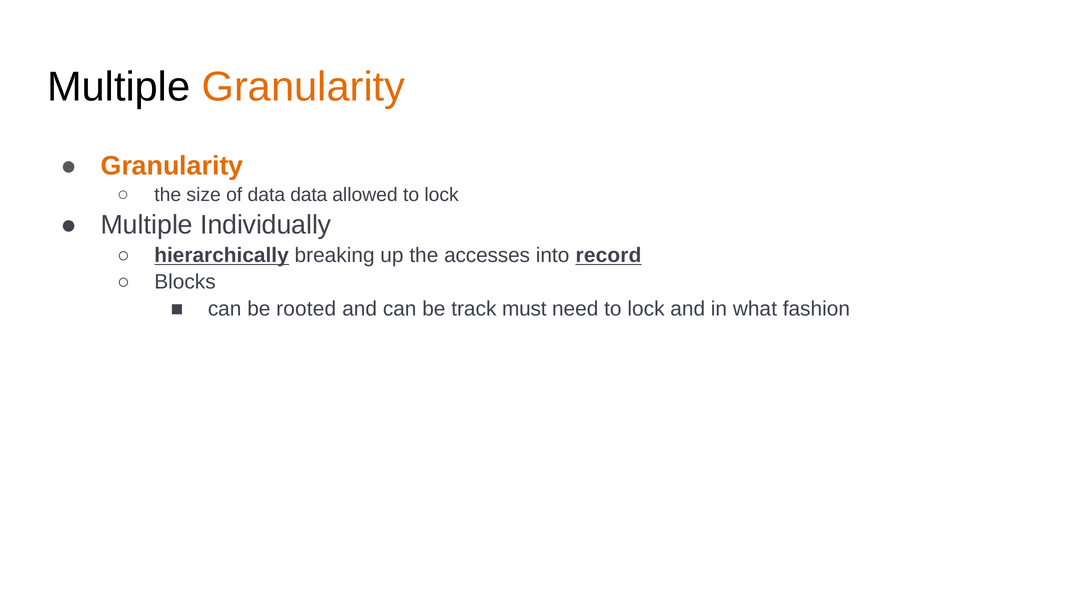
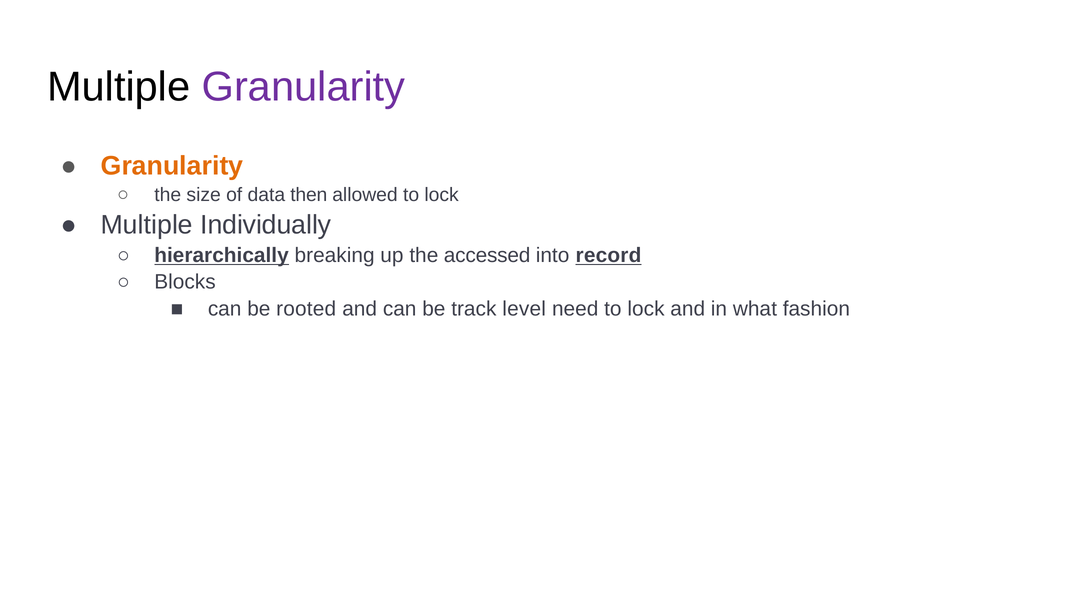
Granularity colour: orange -> purple (303, 87)
data data: data -> then (309, 194)
accesses: accesses -> accessed (487, 255)
must: must -> level (524, 309)
